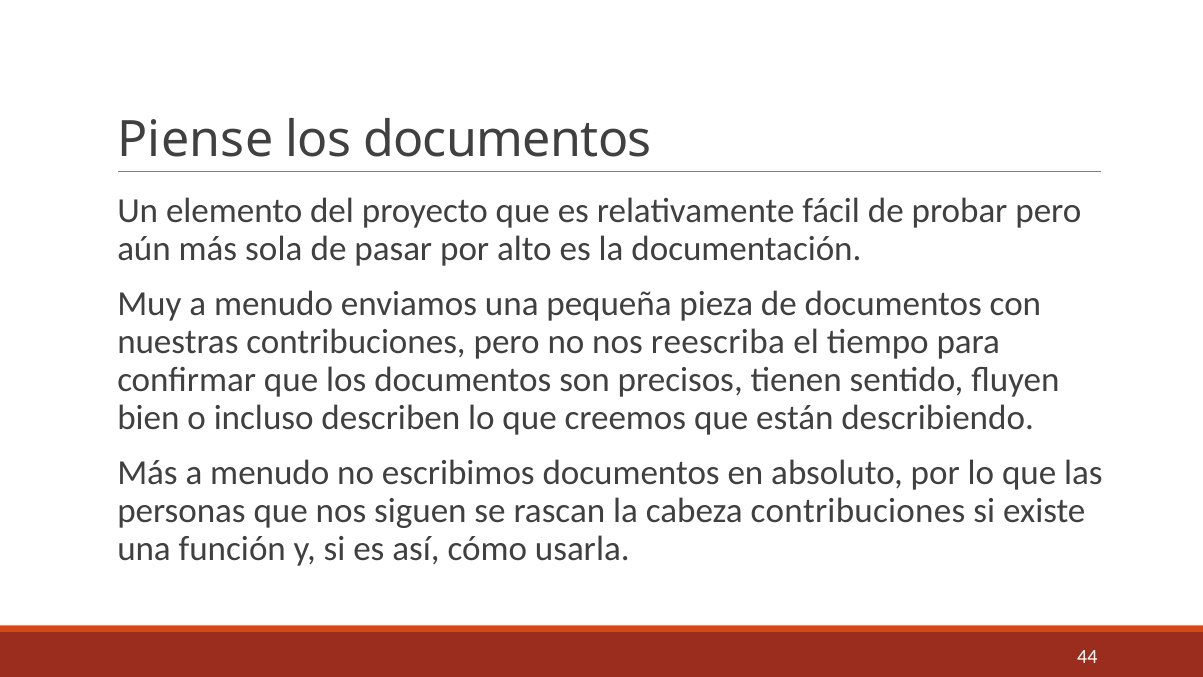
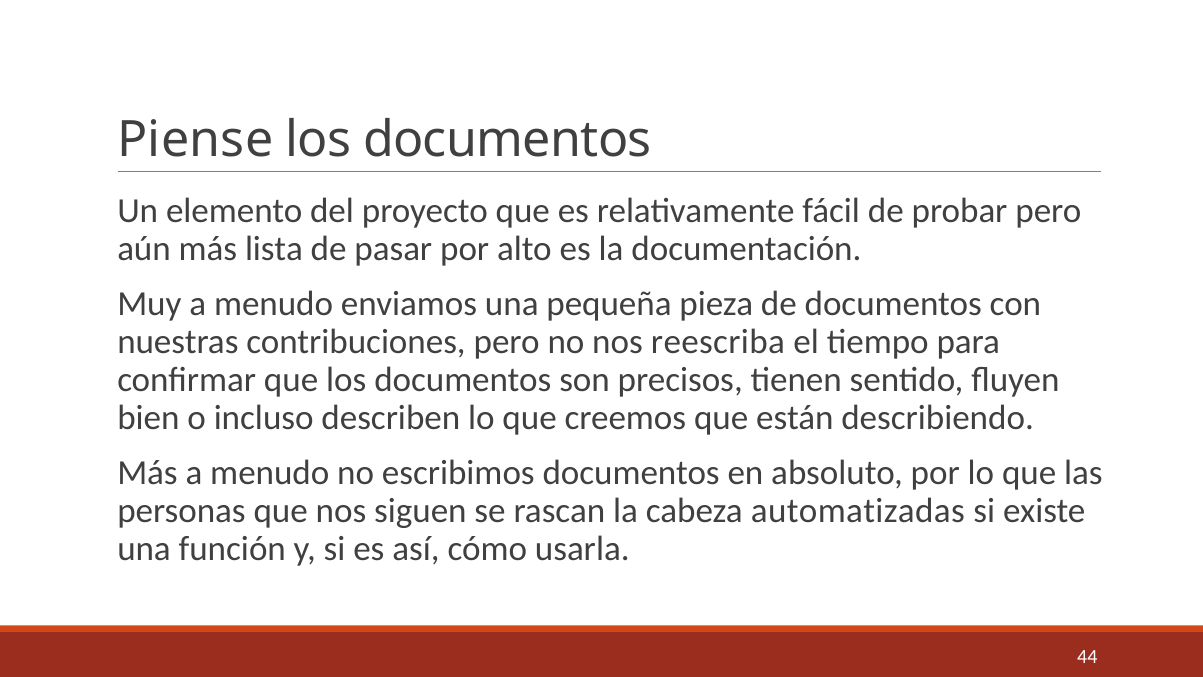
sola: sola -> lista (274, 249)
cabeza contribuciones: contribuciones -> automatizadas (858, 511)
